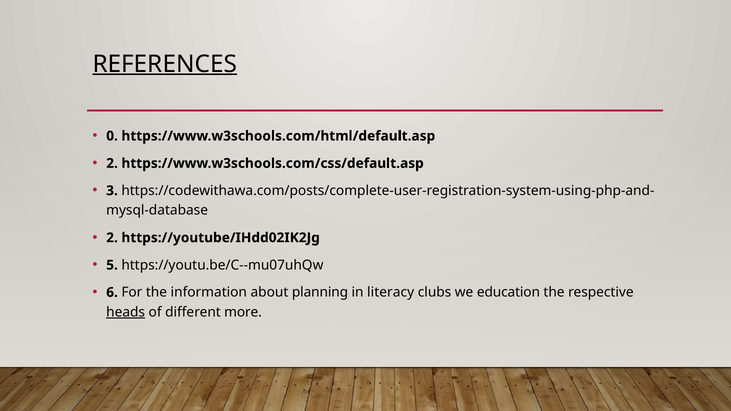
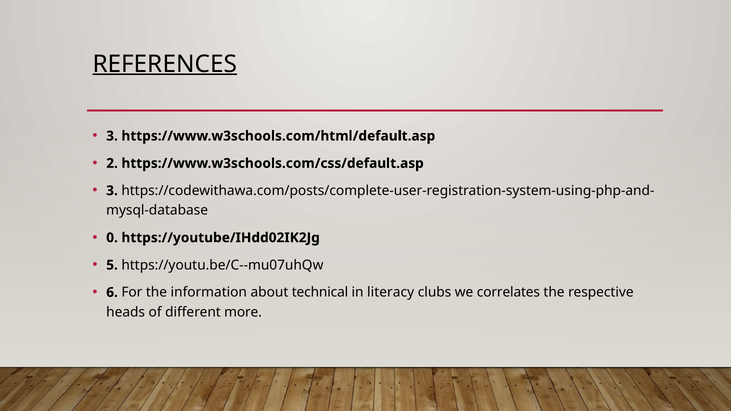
0: 0 -> 3 (112, 136)
2: 2 -> 0 (112, 238)
planning: planning -> technical (320, 293)
education: education -> correlates (508, 293)
heads underline: present -> none (126, 312)
